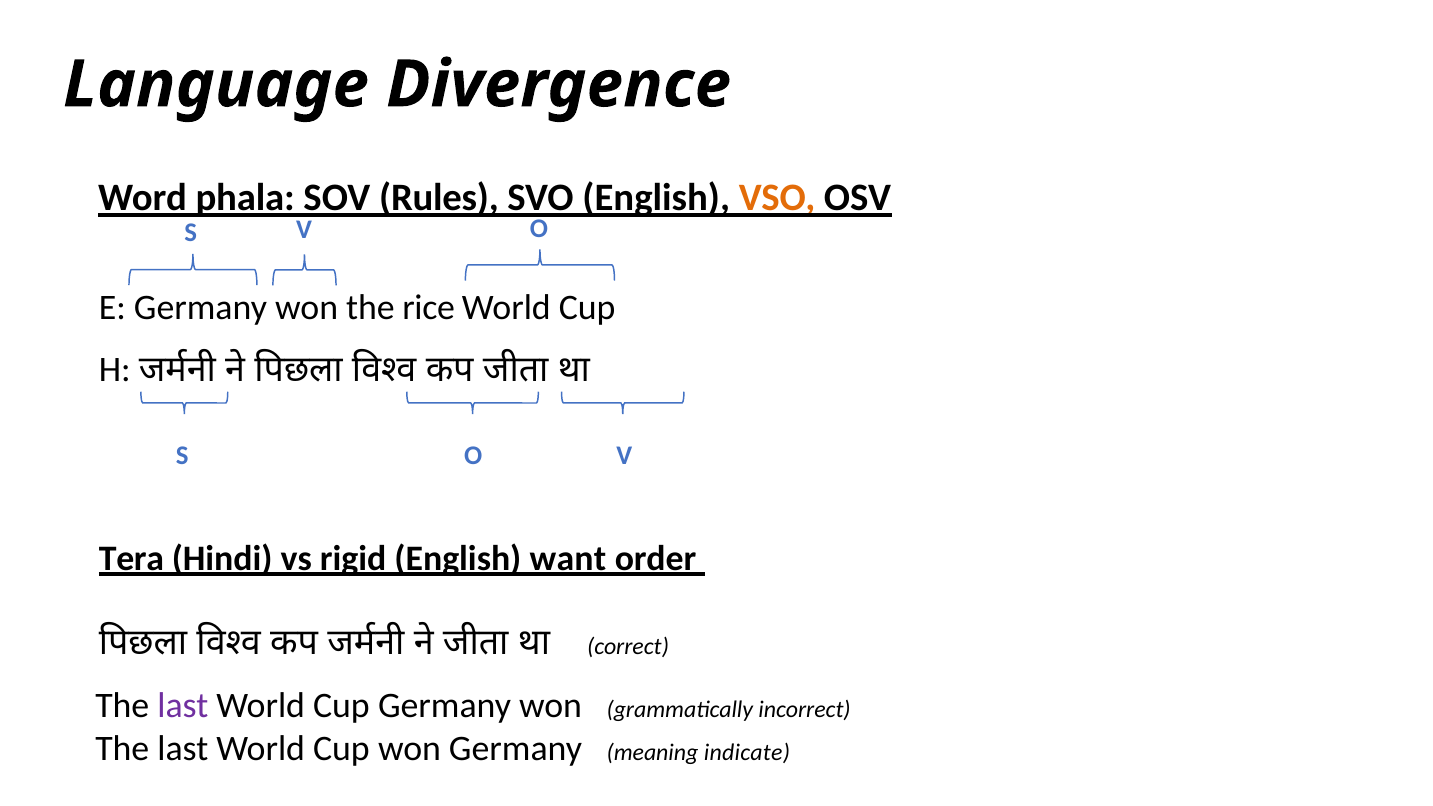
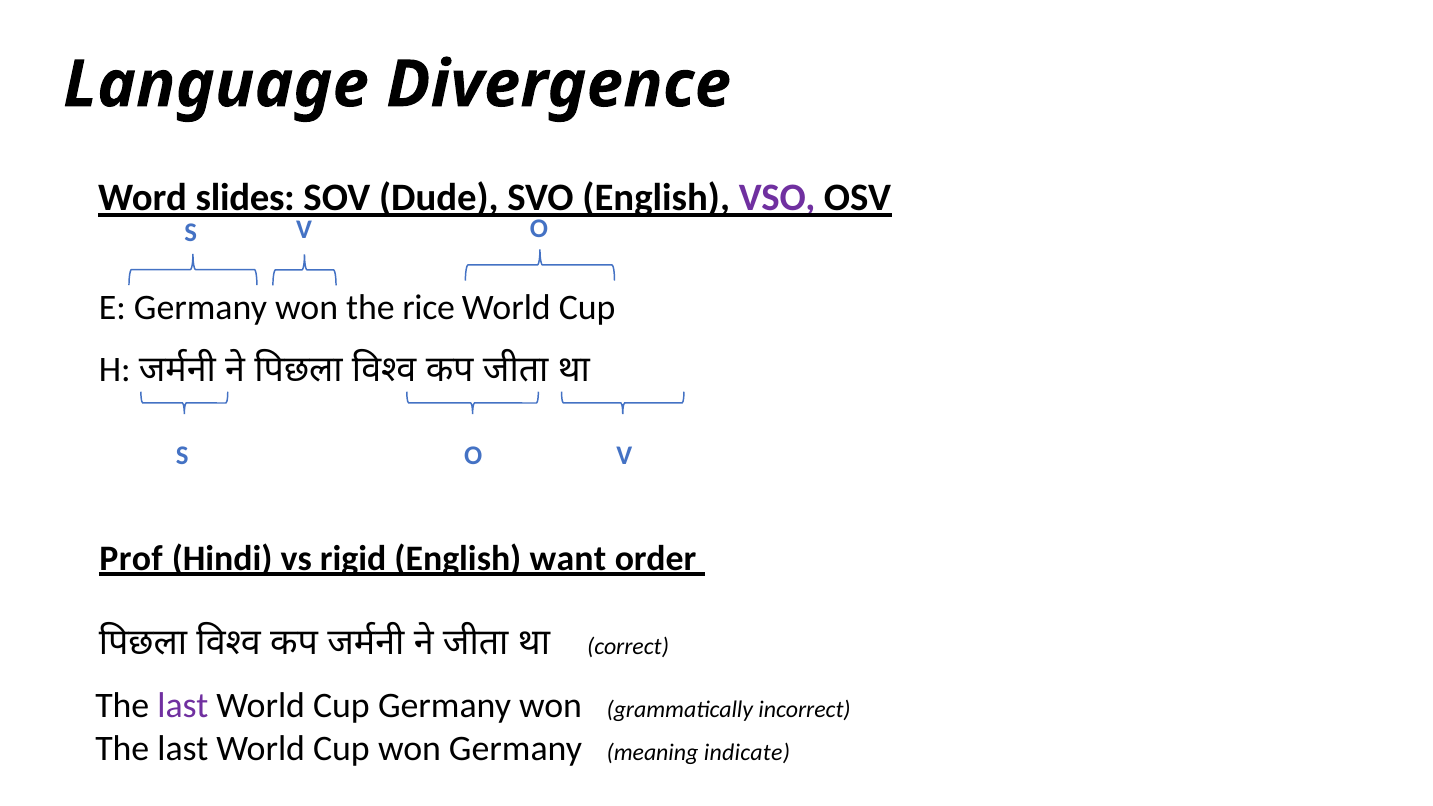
phala: phala -> slides (245, 198)
Rules: Rules -> Dude (439, 198)
VSO colour: orange -> purple (777, 198)
Tera: Tera -> Prof (131, 559)
